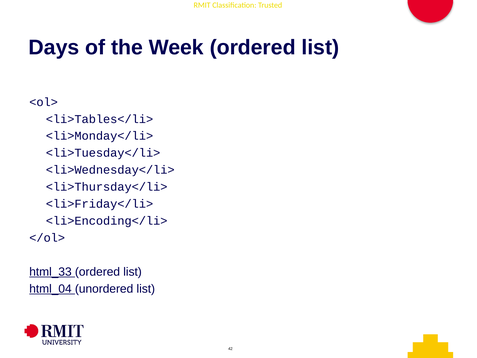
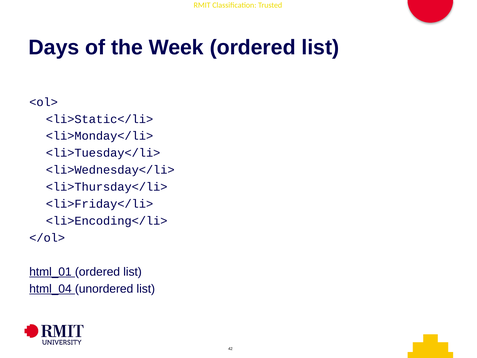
<li>Tables</li>: <li>Tables</li> -> <li>Static</li> (100, 119)
html_33: html_33 -> html_01 (50, 272)
